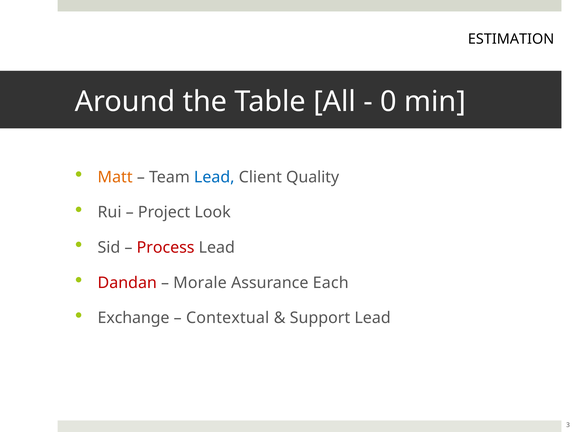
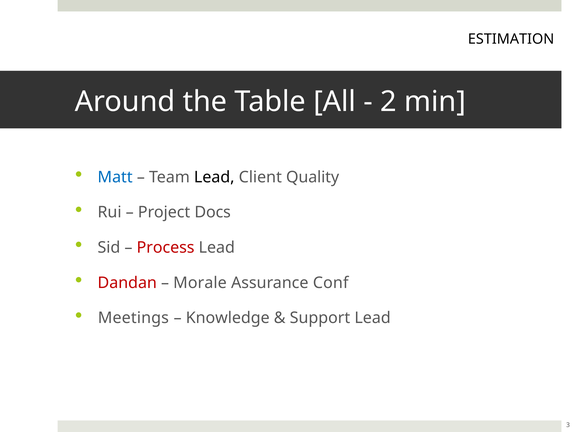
0: 0 -> 2 (389, 102)
Matt colour: orange -> blue (115, 177)
Lead colour: blue -> black (214, 177)
Look: Look -> Docs (213, 212)
Each: Each -> Conf (331, 283)
Exchange: Exchange -> Meetings (133, 318)
Contextual: Contextual -> Knowledge (228, 318)
